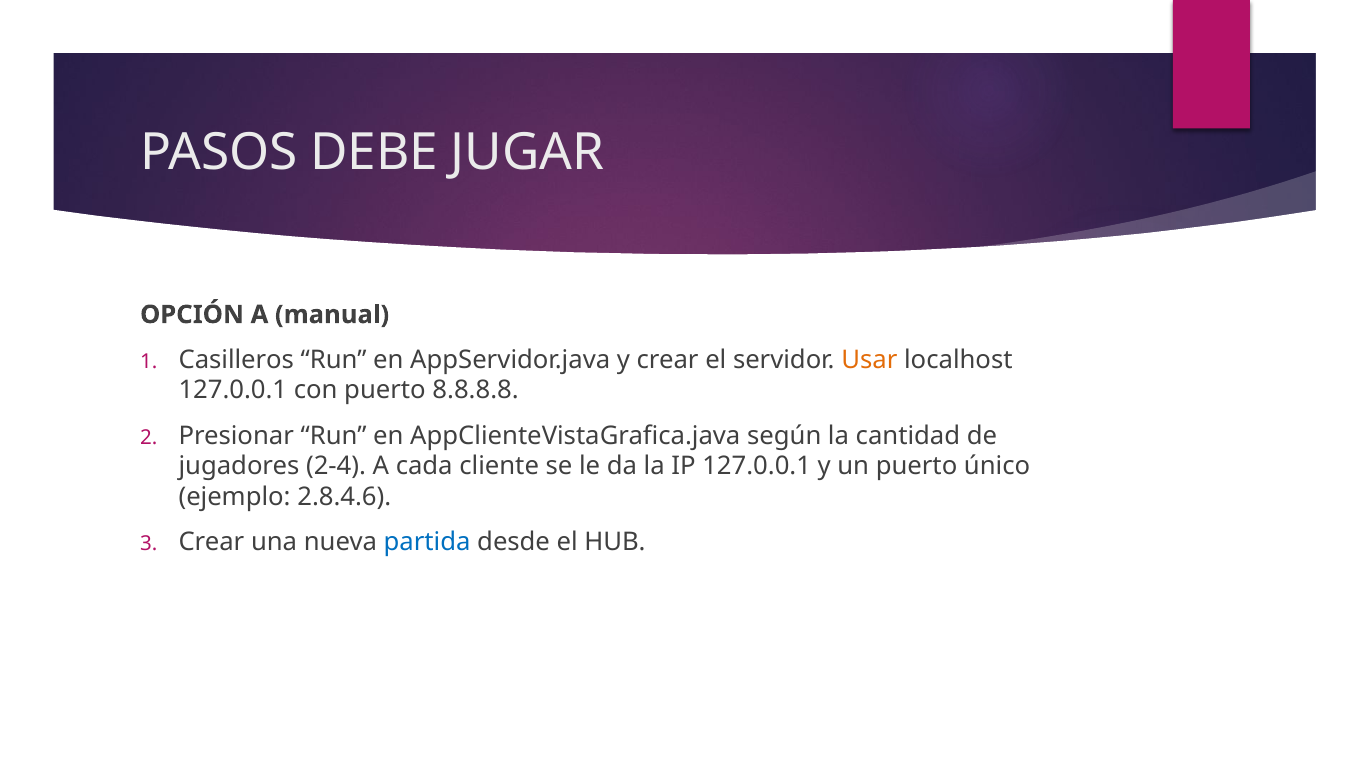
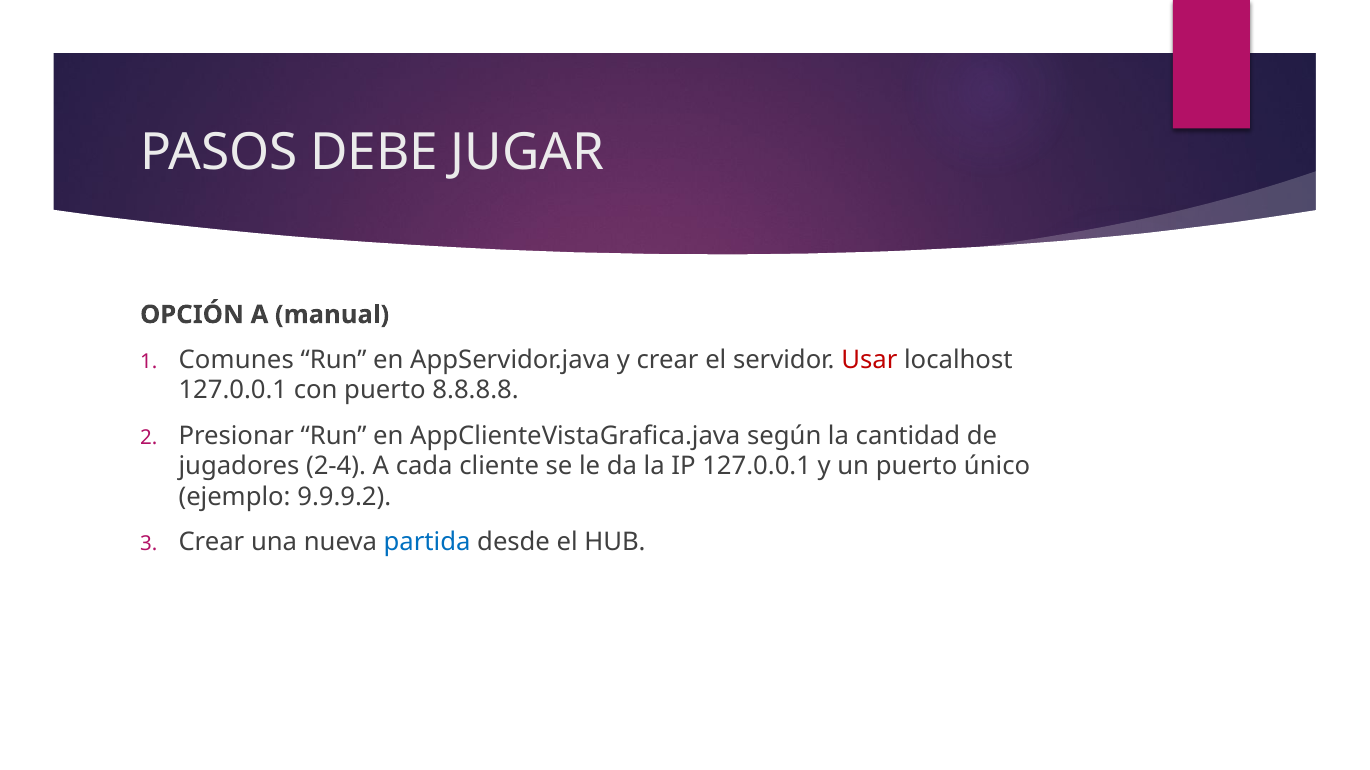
Casilleros: Casilleros -> Comunes (236, 360)
Usar colour: orange -> red (869, 360)
2.8.4.6: 2.8.4.6 -> 9.9.9.2 (344, 498)
